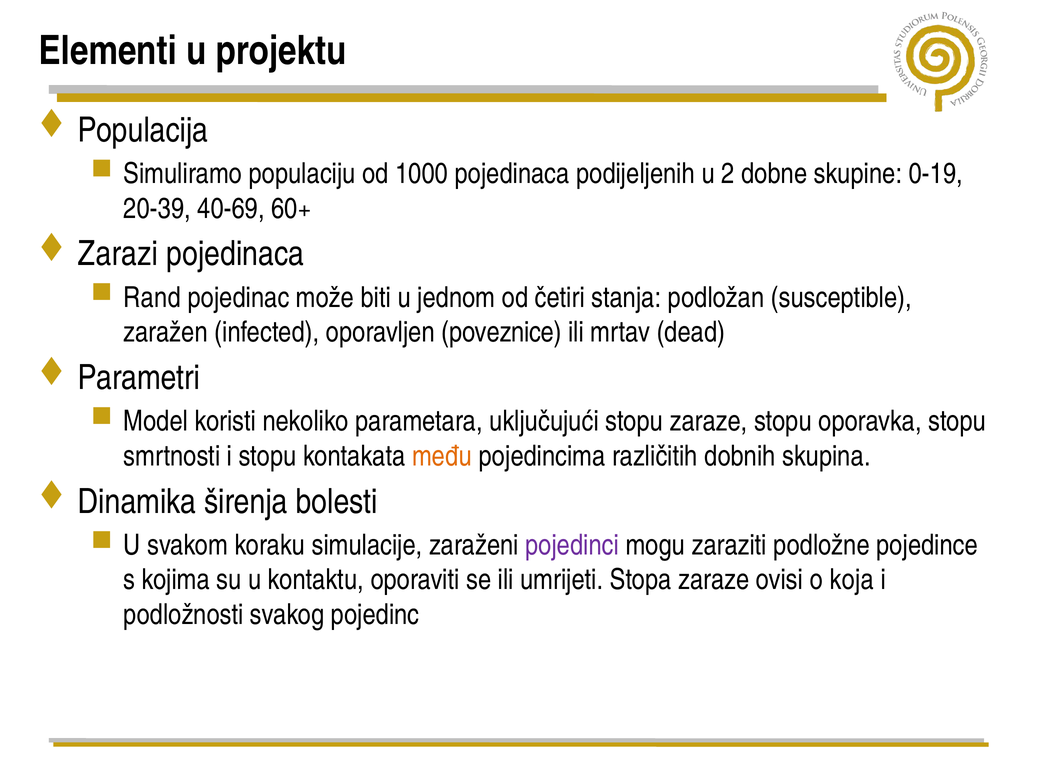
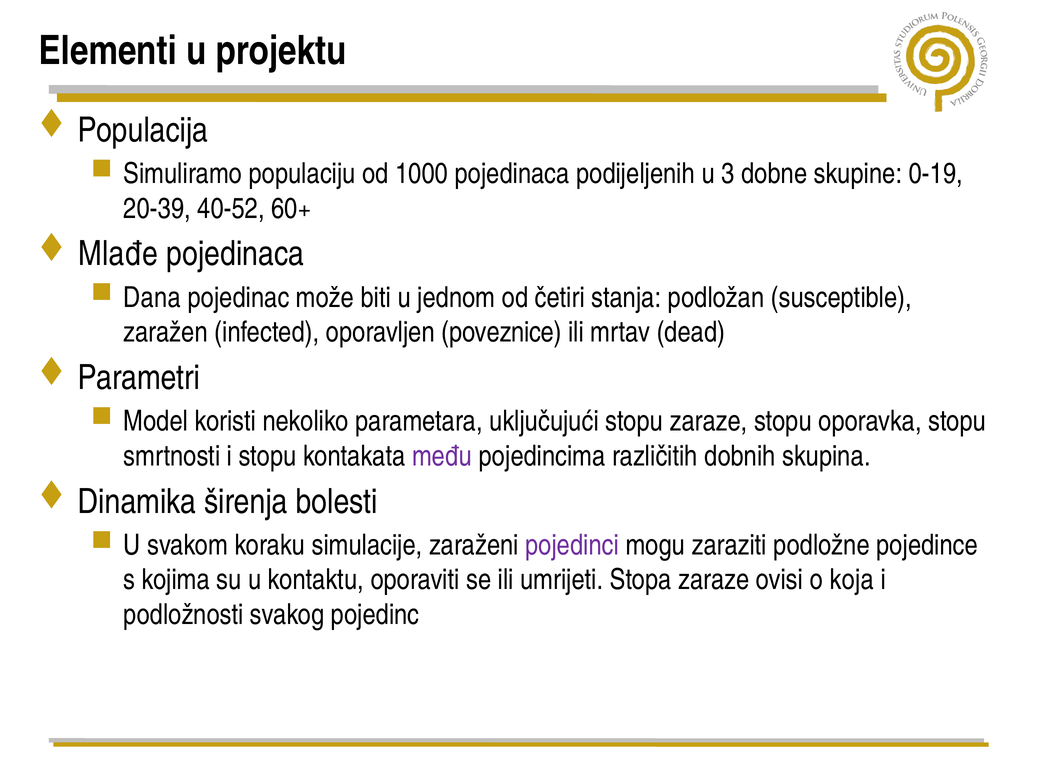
2: 2 -> 3 (728, 174)
40-69: 40-69 -> 40-52 (231, 208)
Zarazi: Zarazi -> Mlađe (118, 254)
Rand: Rand -> Dana (152, 297)
među colour: orange -> purple (442, 456)
